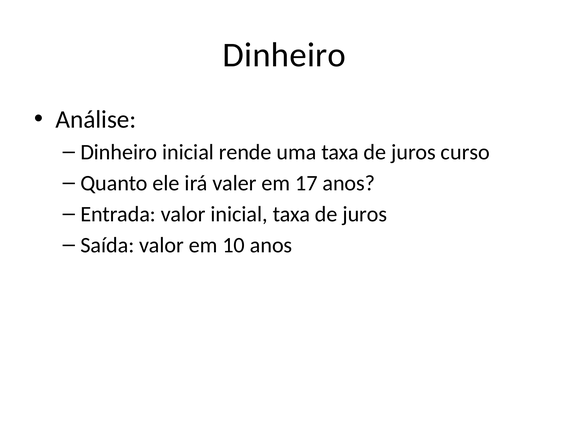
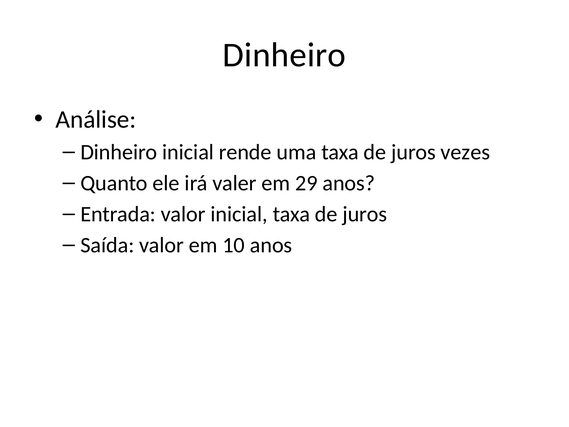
curso: curso -> vezes (465, 152)
17: 17 -> 29 (306, 183)
